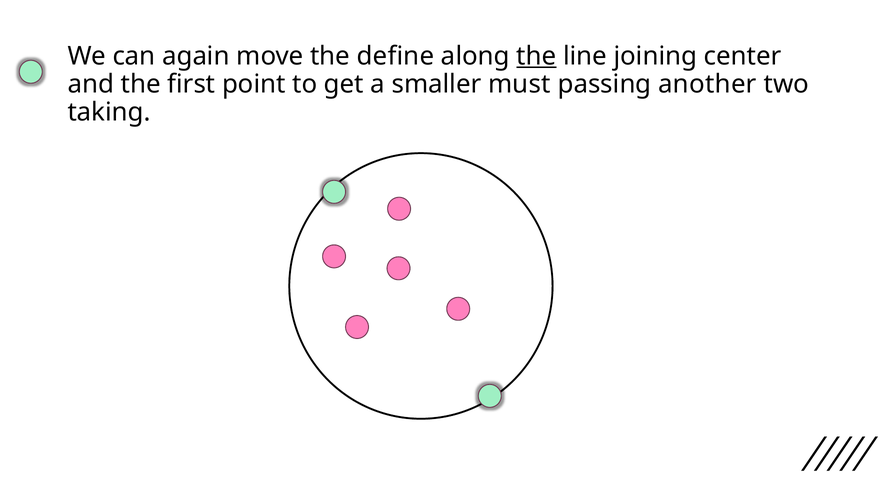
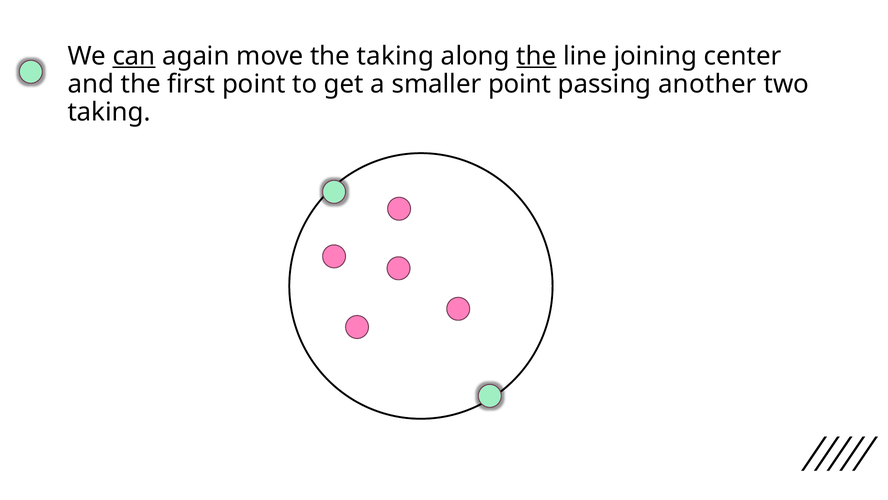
can underline: none -> present (134, 56)
the define: define -> taking (395, 56)
smaller must: must -> point (520, 84)
